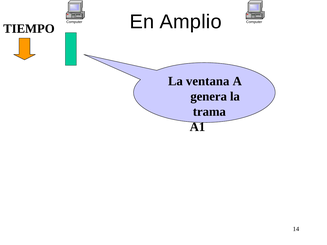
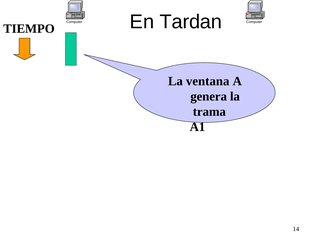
Amplio: Amplio -> Tardan (191, 22)
